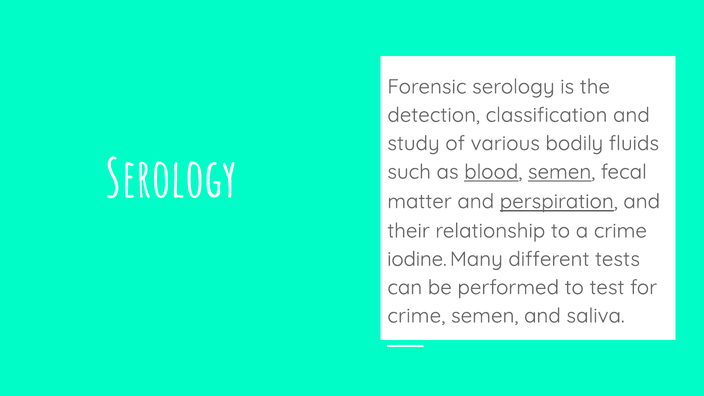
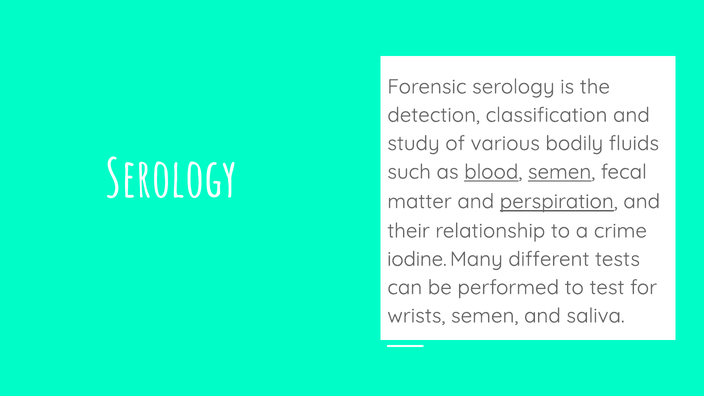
crime: crime -> wrists (416, 316)
